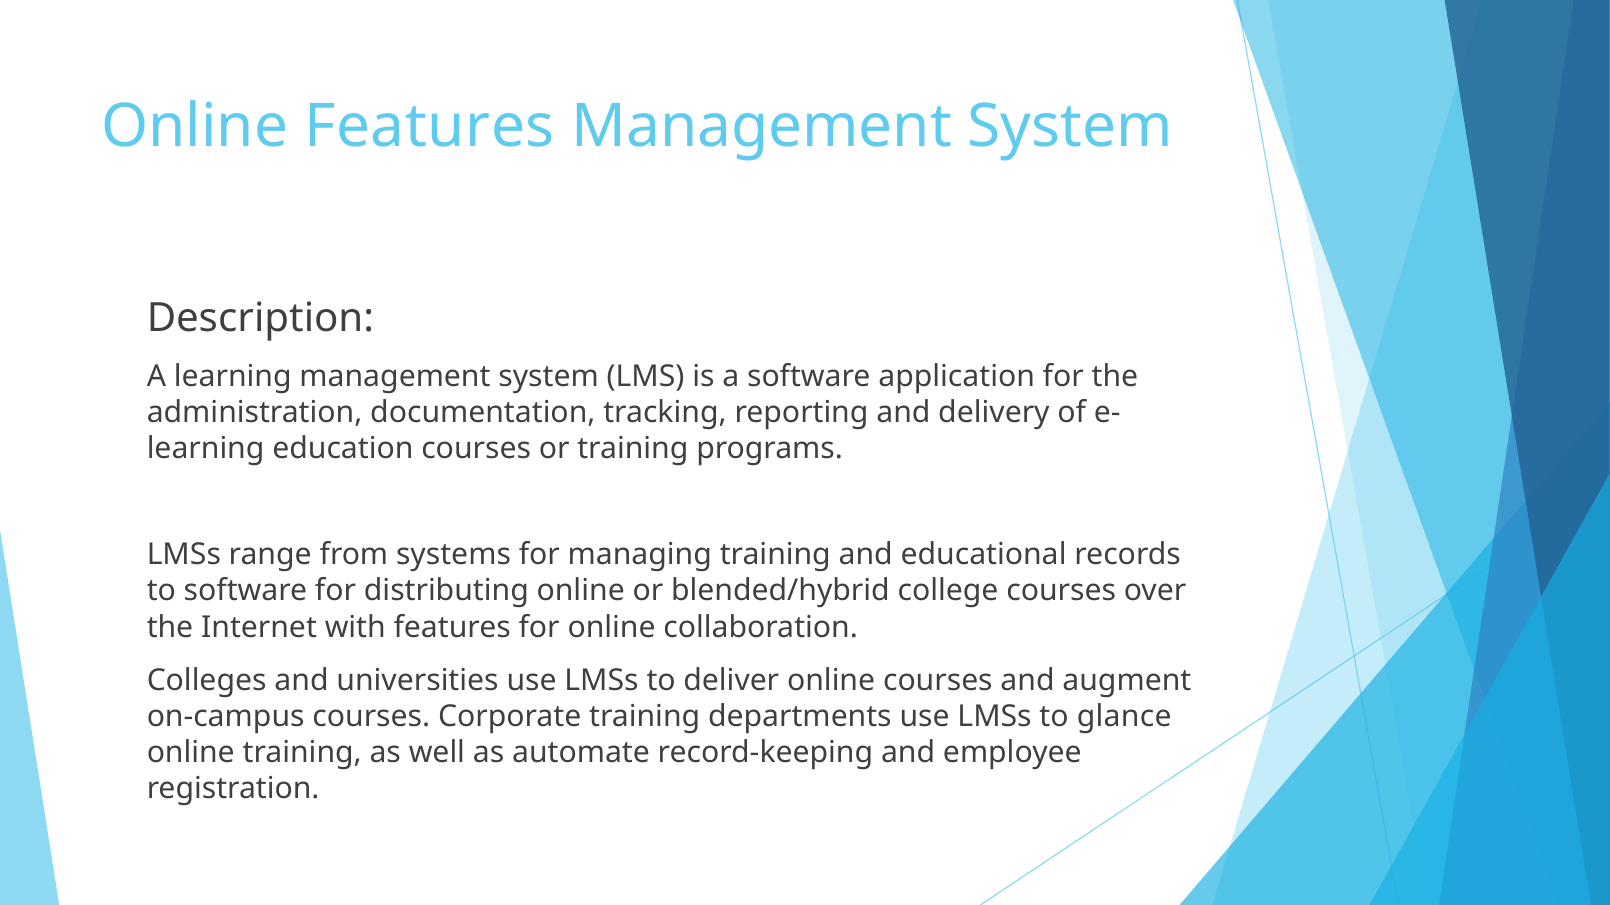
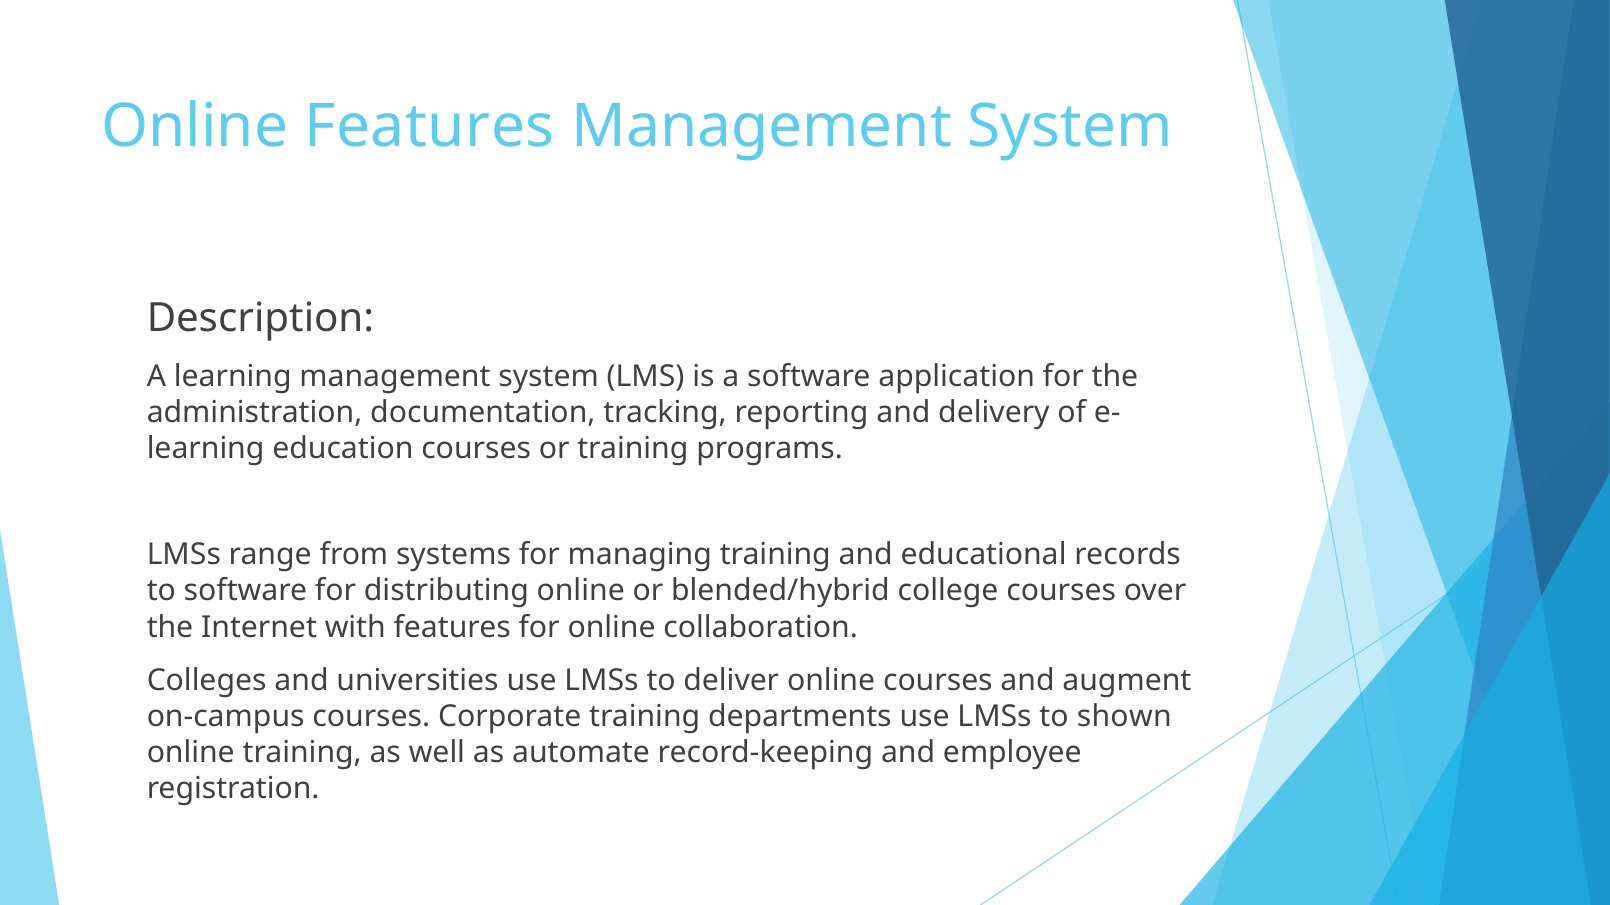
glance: glance -> shown (1124, 717)
